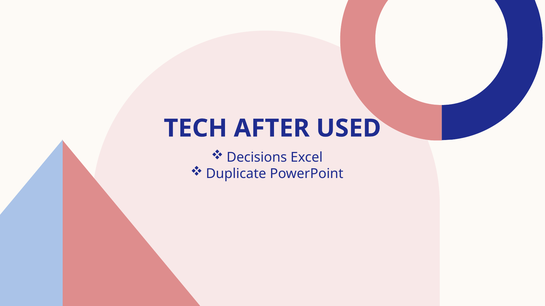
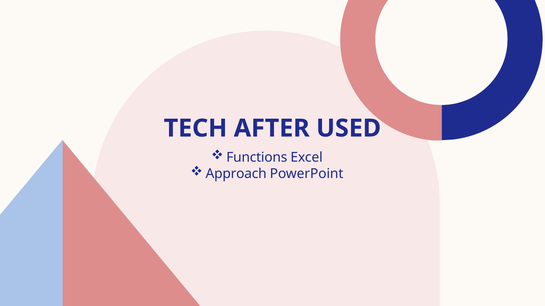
Decisions: Decisions -> Functions (257, 158)
Duplicate: Duplicate -> Approach (236, 174)
